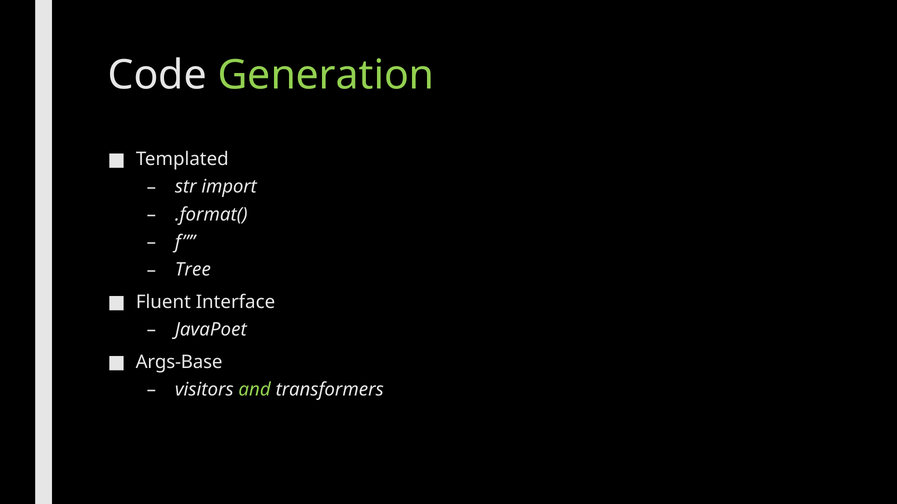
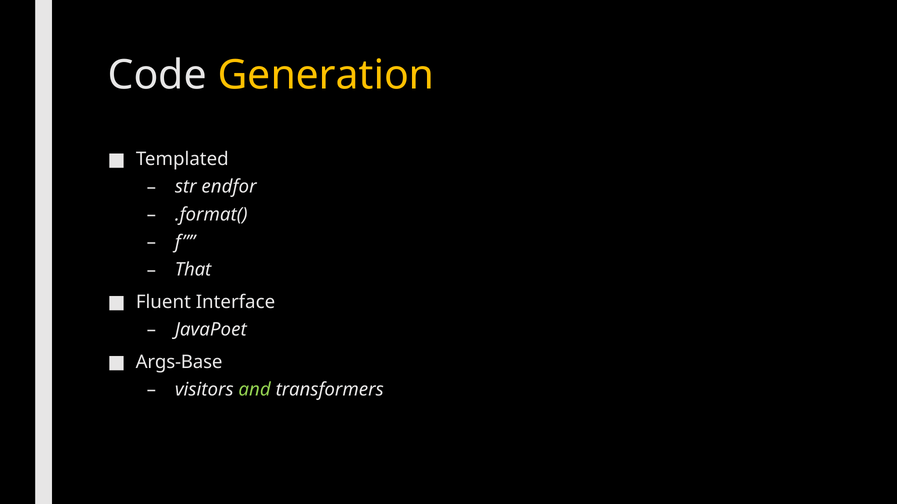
Generation colour: light green -> yellow (326, 75)
import: import -> endfor (229, 187)
Tree: Tree -> That (193, 270)
